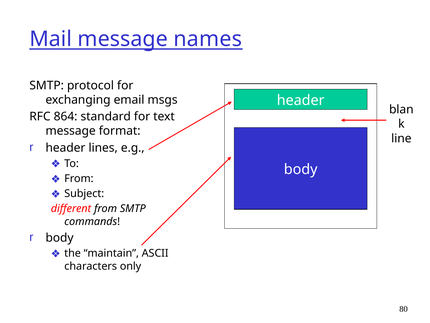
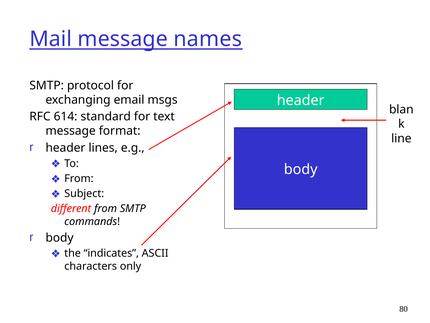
864: 864 -> 614 (66, 116)
maintain: maintain -> indicates (111, 253)
